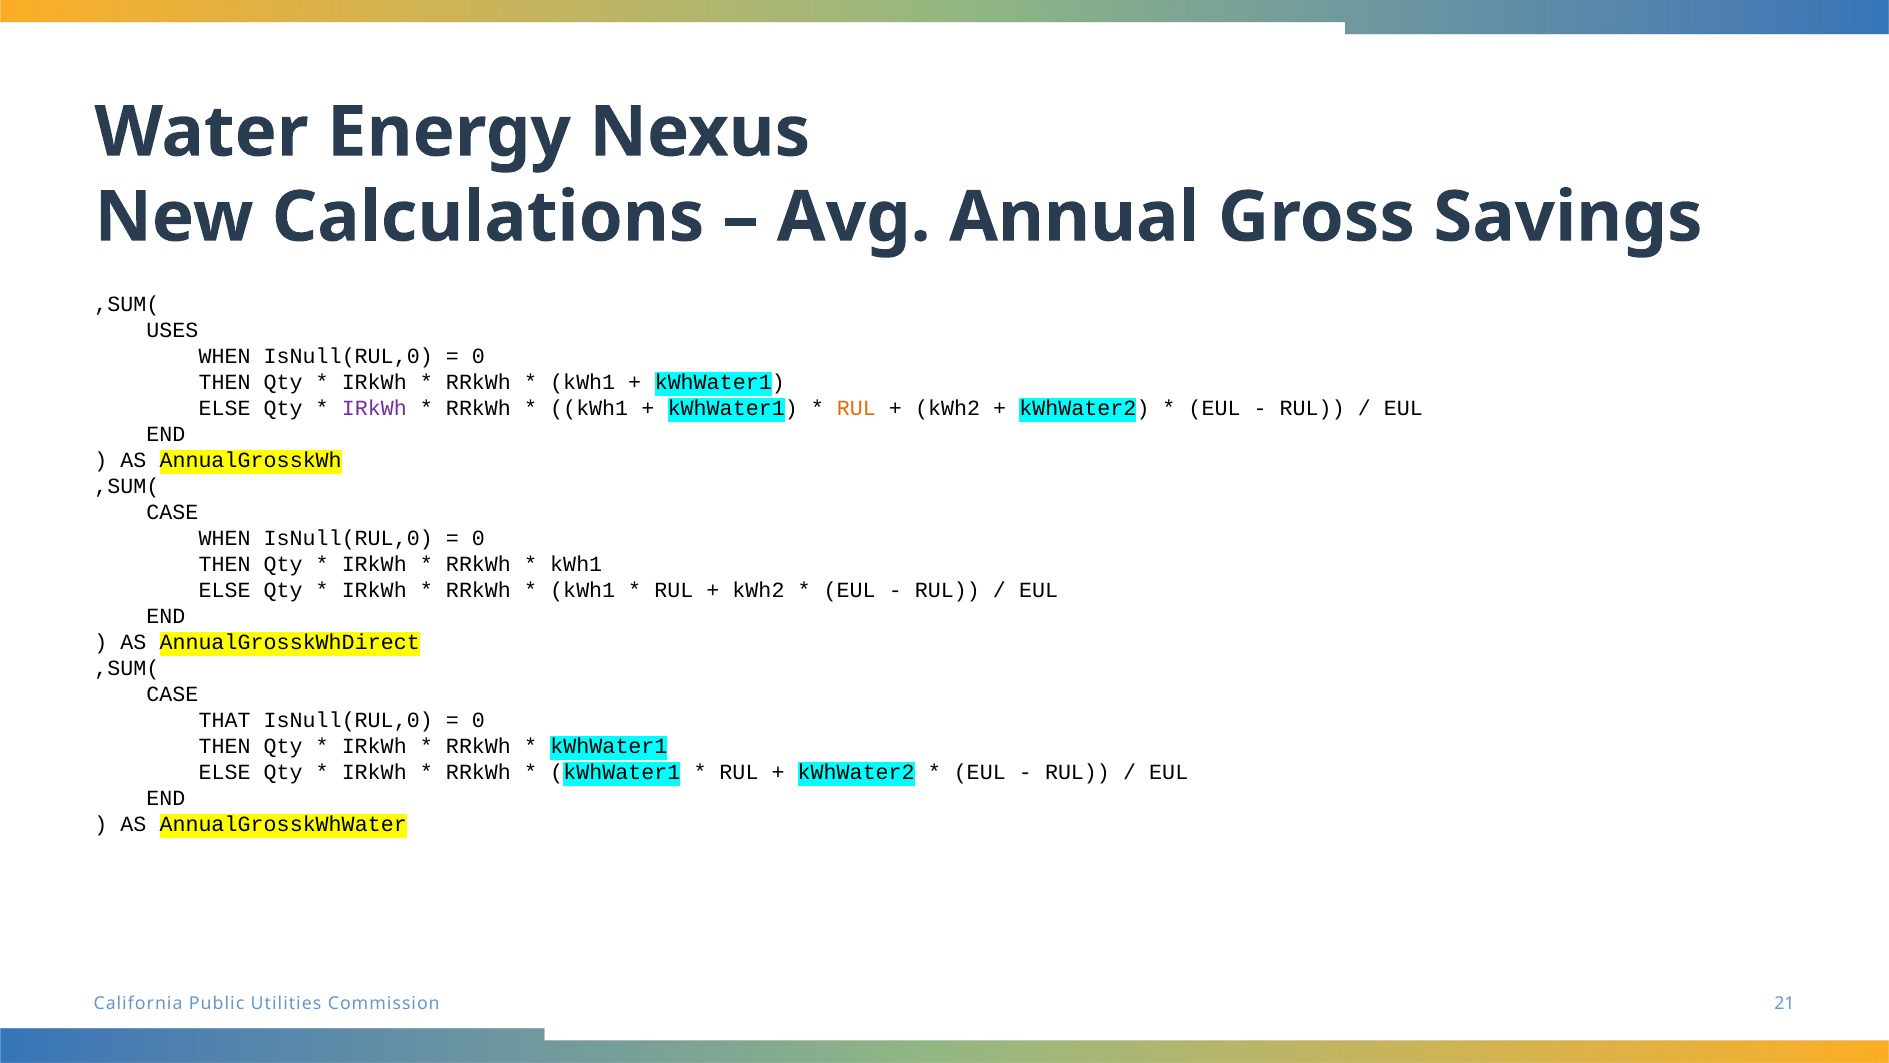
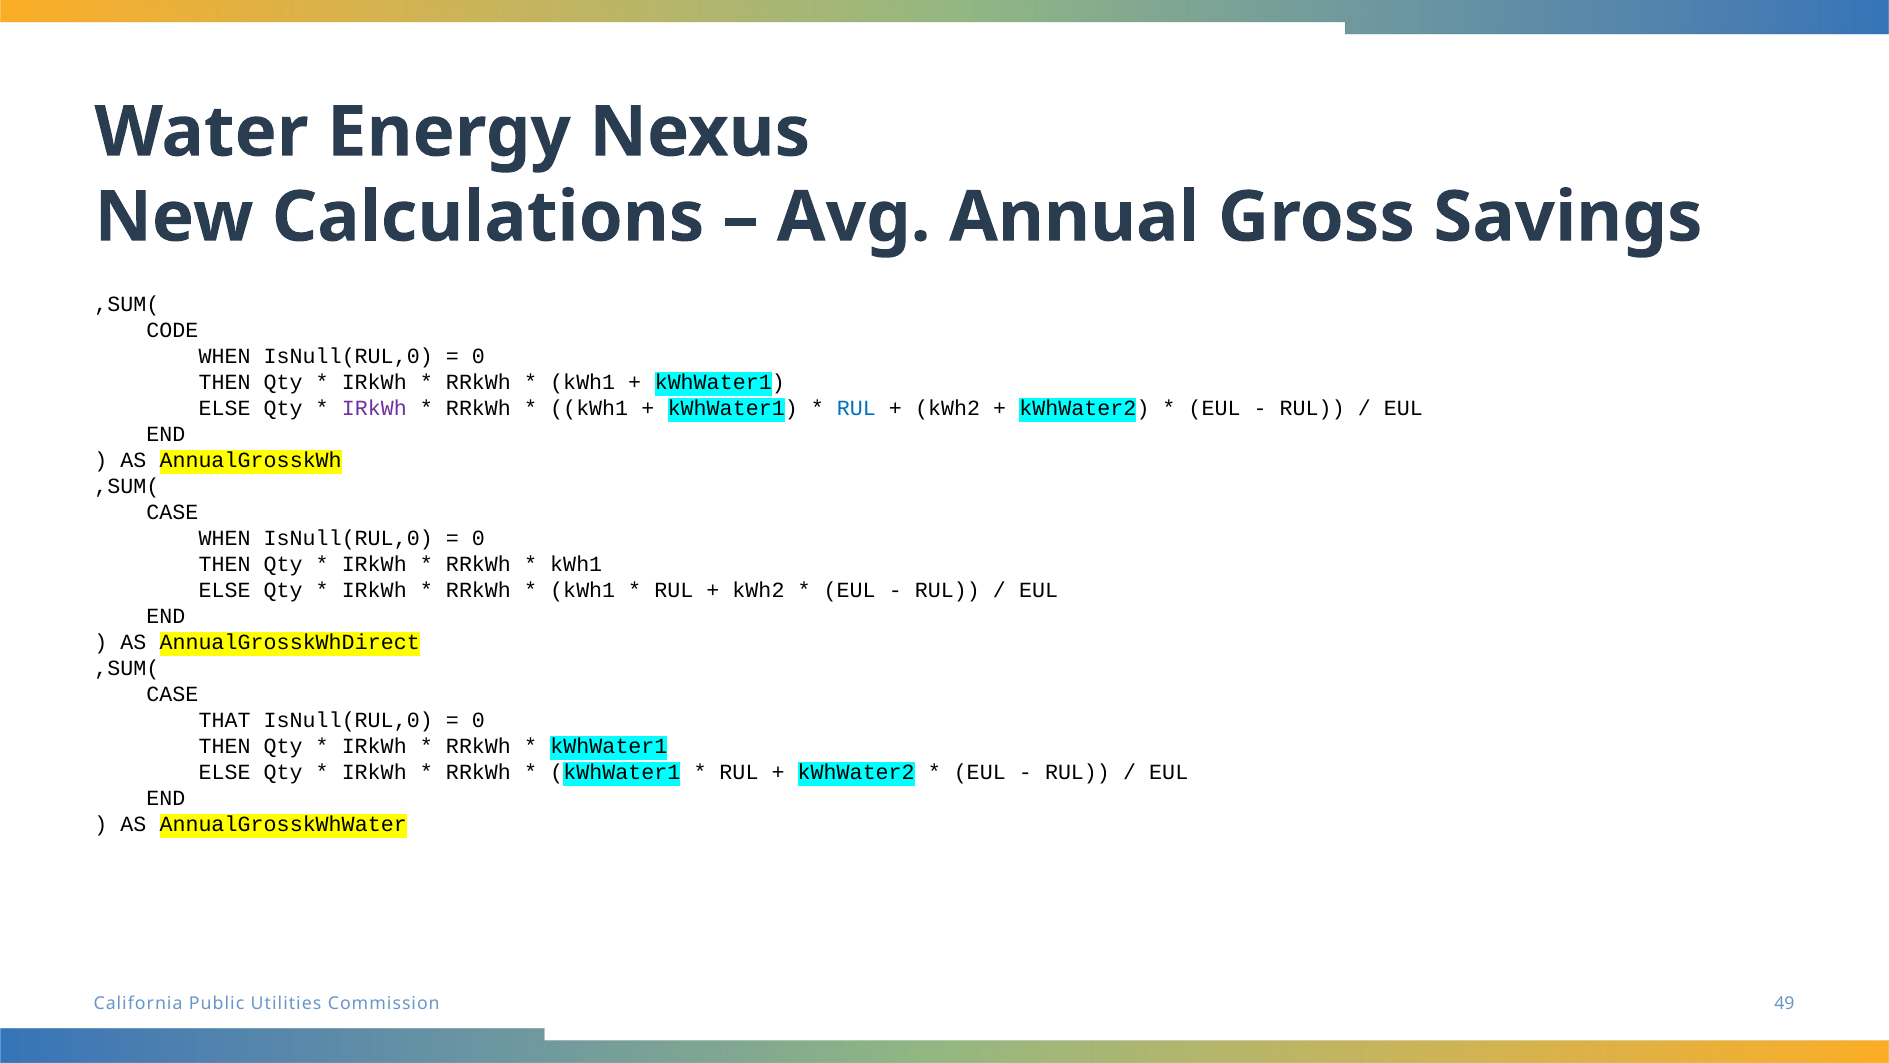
USES: USES -> CODE (172, 330)
RUL colour: orange -> blue (856, 408)
21: 21 -> 49 (1785, 1004)
